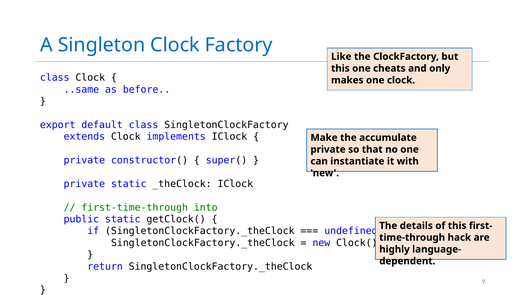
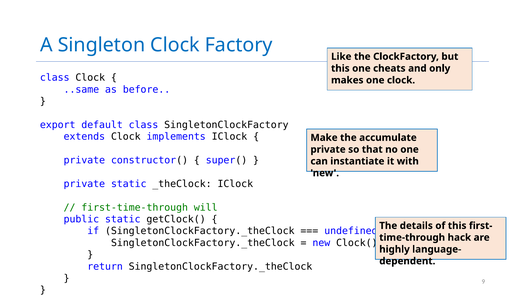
into: into -> will (206, 208)
